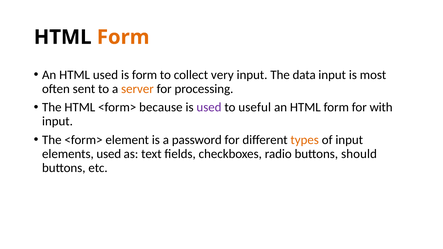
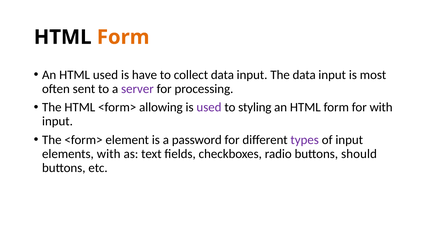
is form: form -> have (145, 75)
collect very: very -> data (222, 75)
server colour: orange -> purple (137, 89)
because: because -> allowing (161, 107)
useful: useful -> styling (255, 107)
types colour: orange -> purple (305, 140)
elements used: used -> with (109, 154)
